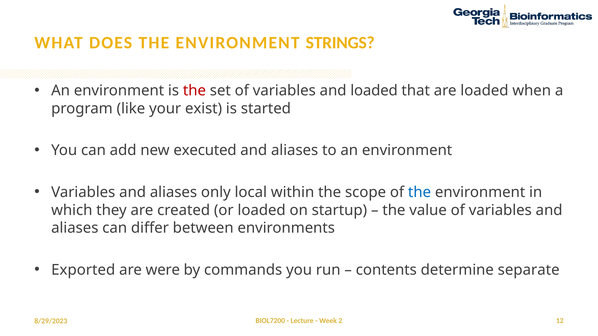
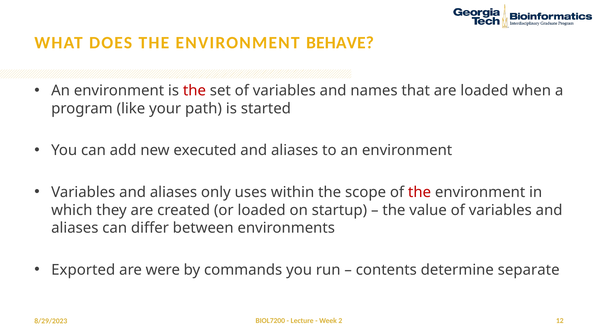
STRINGS: STRINGS -> BEHAVE (340, 43)
and loaded: loaded -> names (374, 91)
exist: exist -> path (204, 109)
local: local -> uses (251, 192)
the colour: blue -> red (420, 192)
